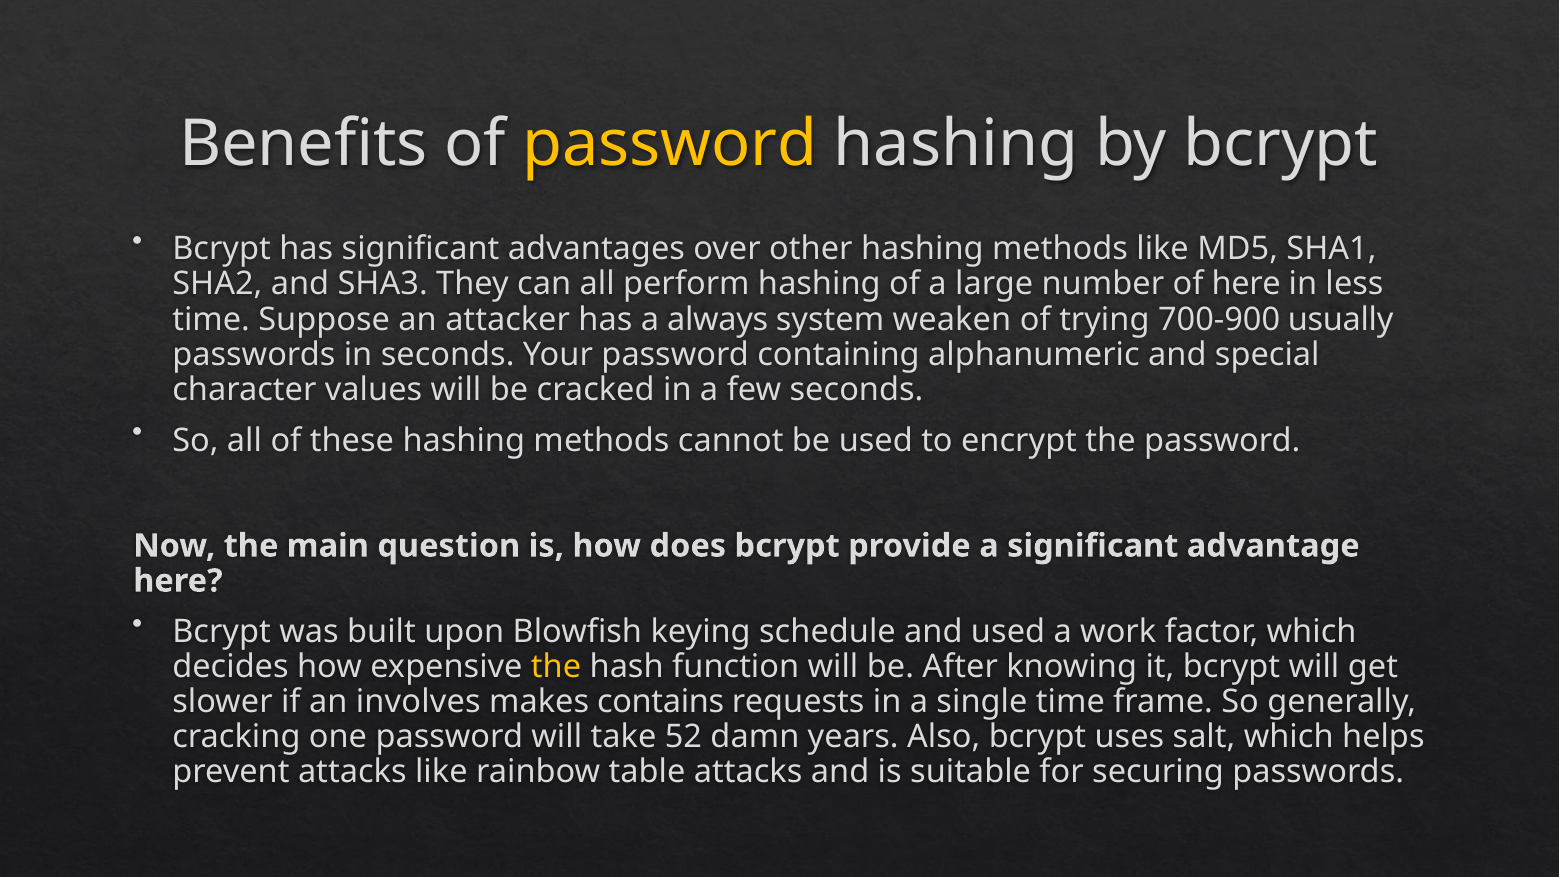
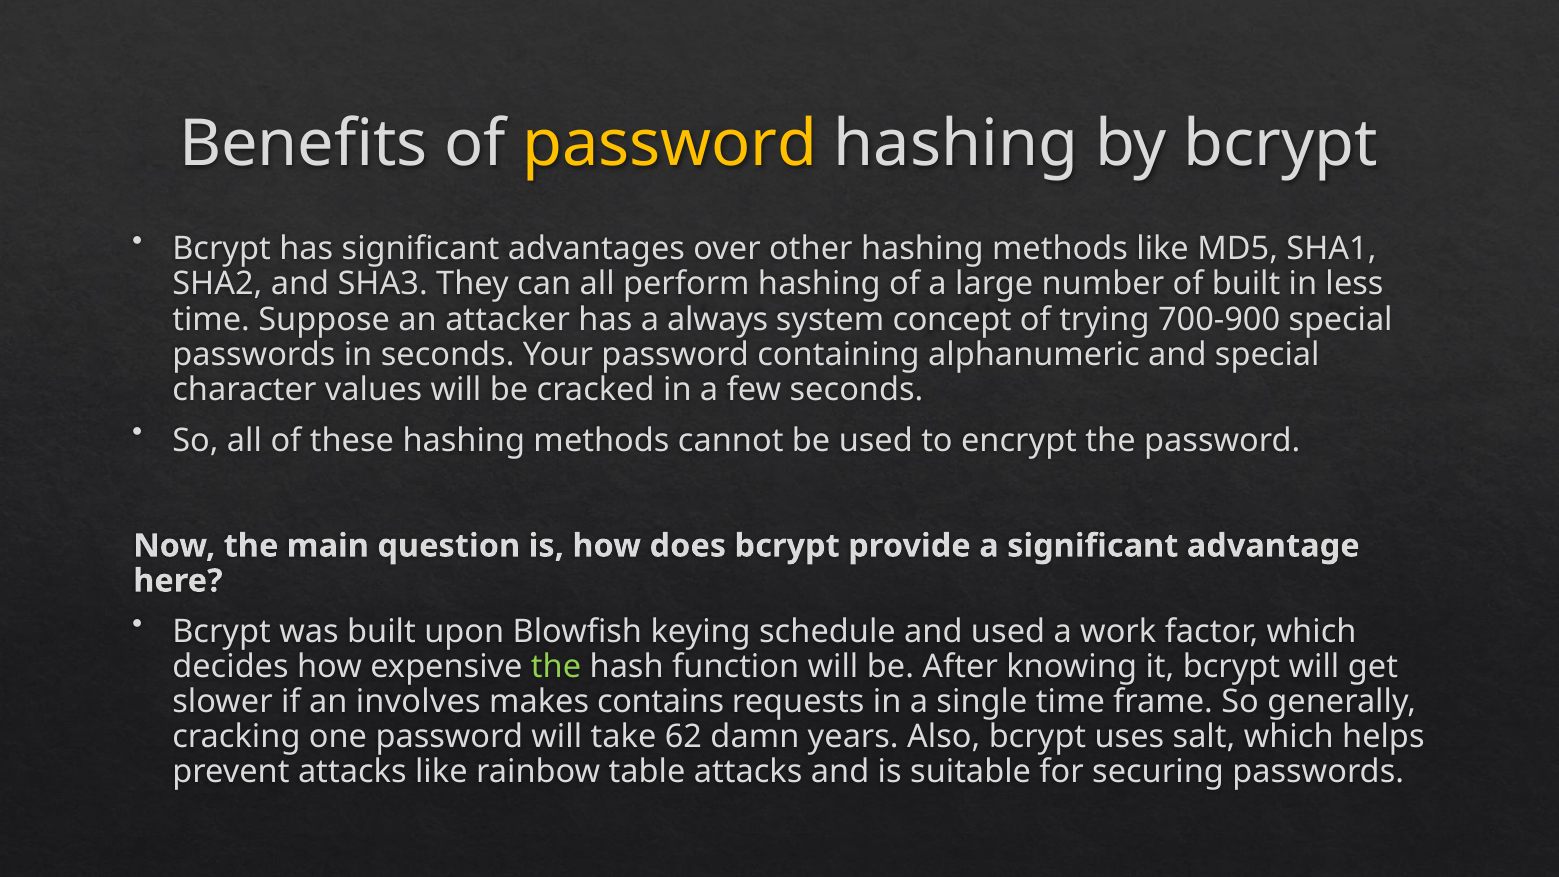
of here: here -> built (1246, 284)
weaken: weaken -> concept (952, 319)
700-900 usually: usually -> special (1341, 319)
the colour: yellow -> light green (556, 667)
52: 52 -> 62 (684, 737)
